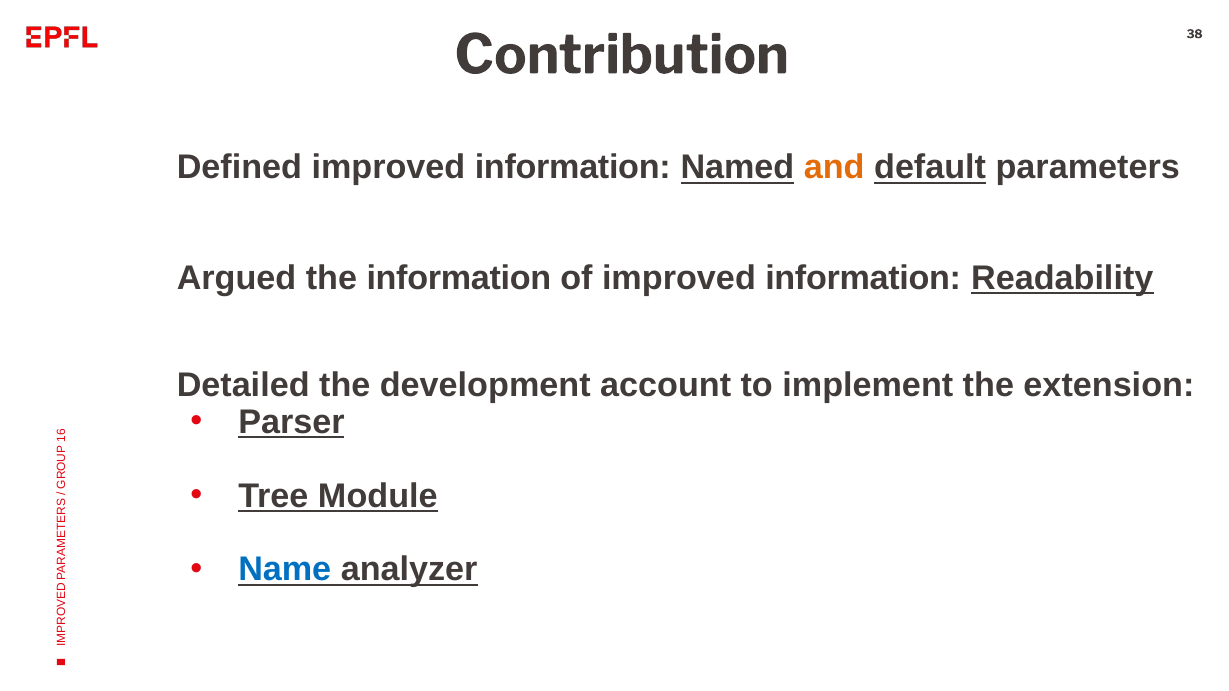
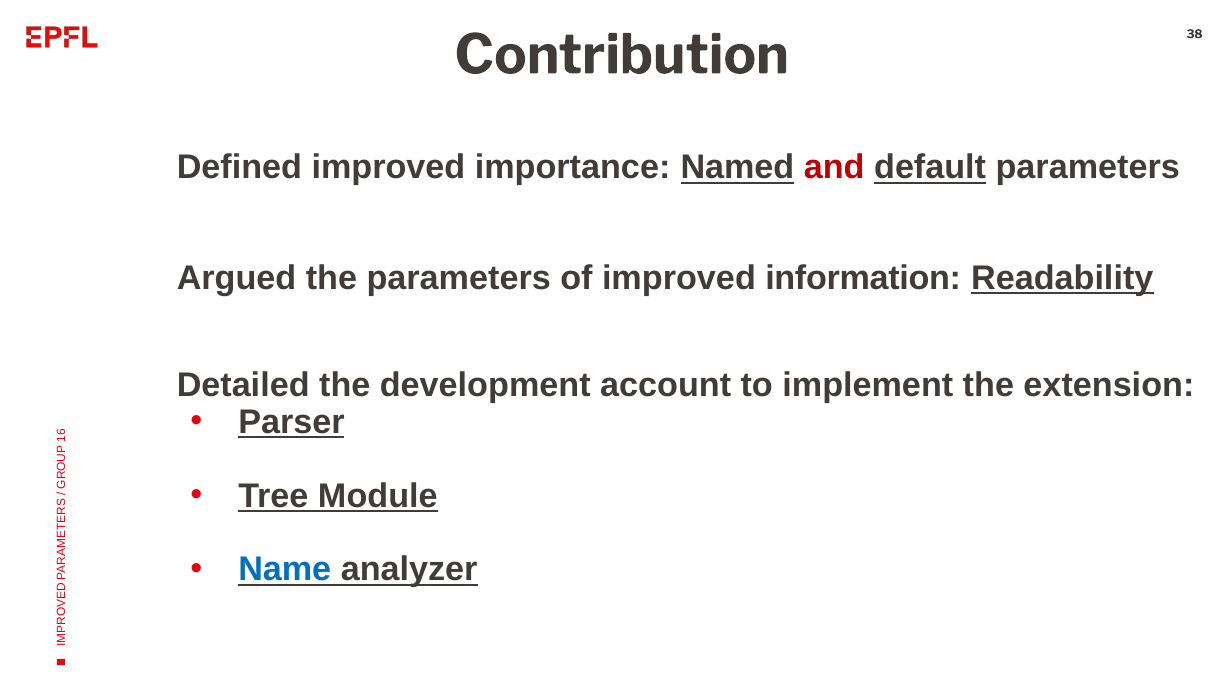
Defined improved information: information -> importance (573, 168)
and colour: orange -> red (834, 168)
the information: information -> parameters (459, 278)
